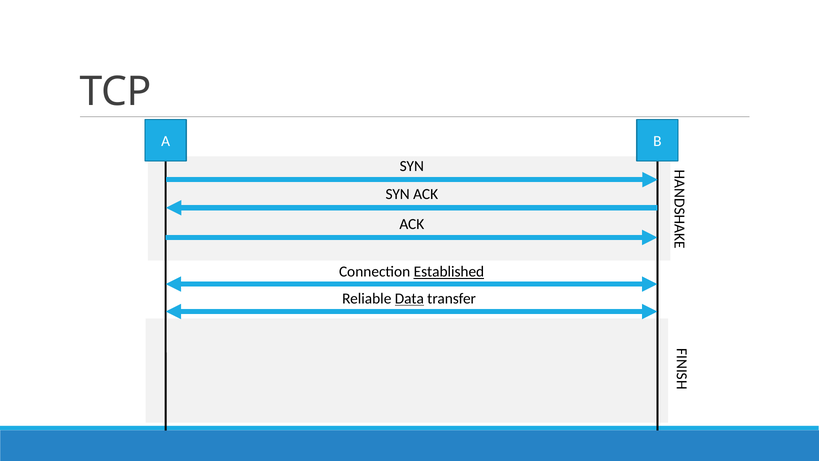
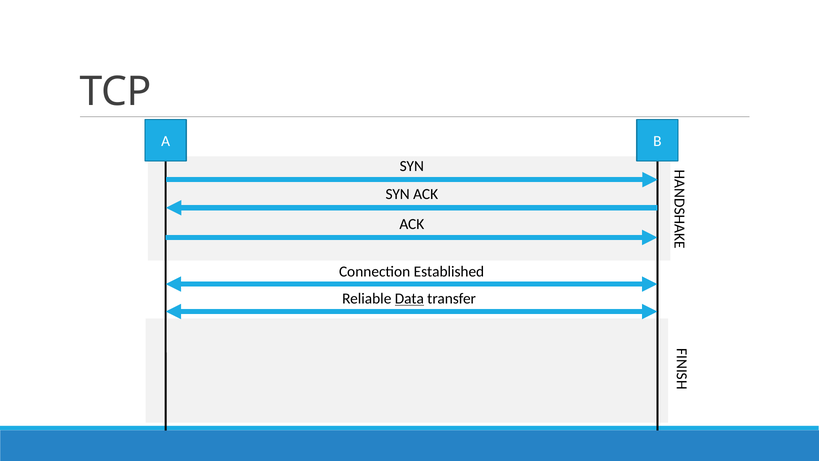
Established underline: present -> none (449, 272)
